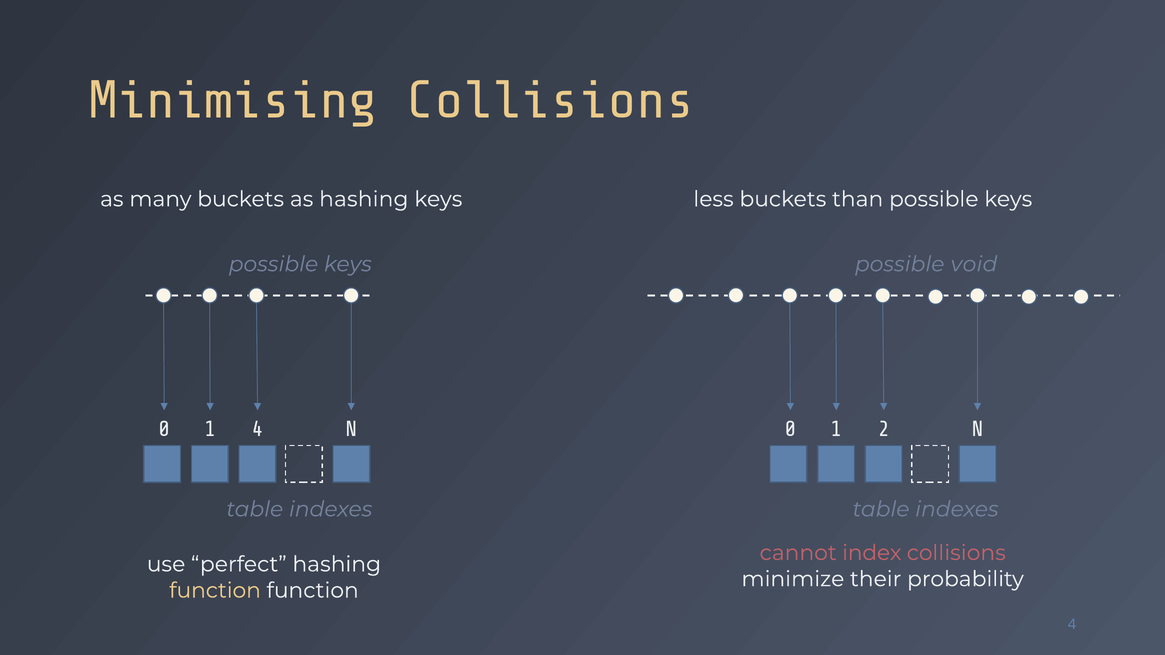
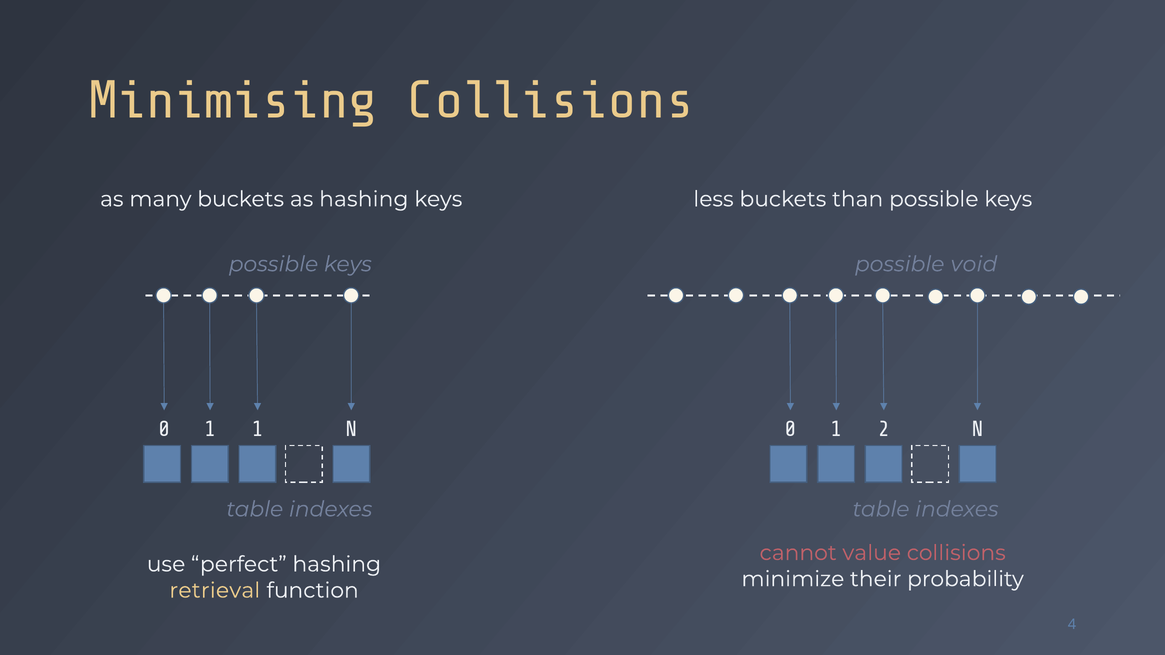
1 4: 4 -> 1 (258, 429)
index: index -> value (872, 553)
function: function -> retrieval (215, 591)
